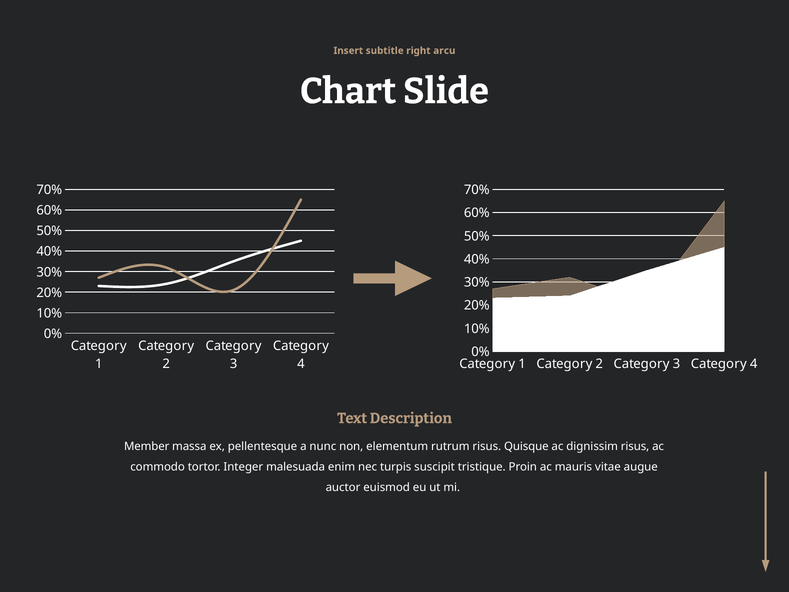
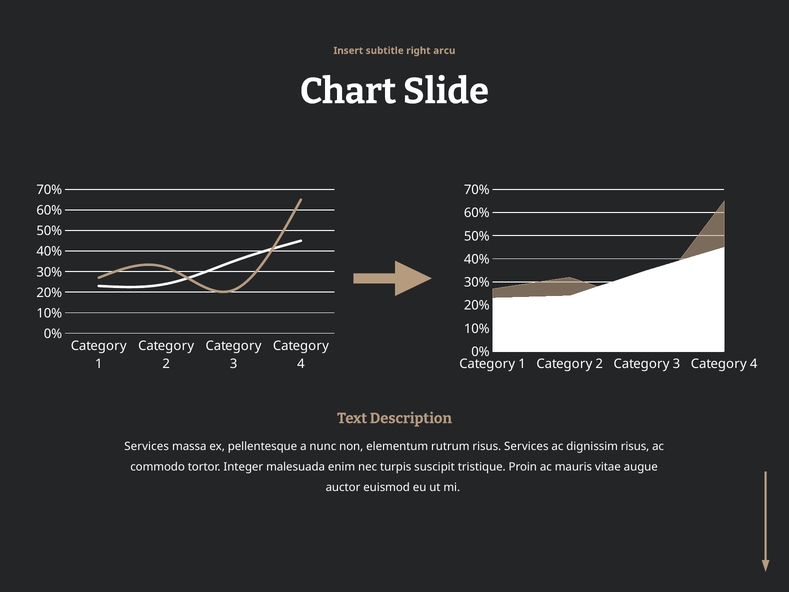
Member: Member -> Services (147, 446)
risus Quisque: Quisque -> Services (526, 446)
